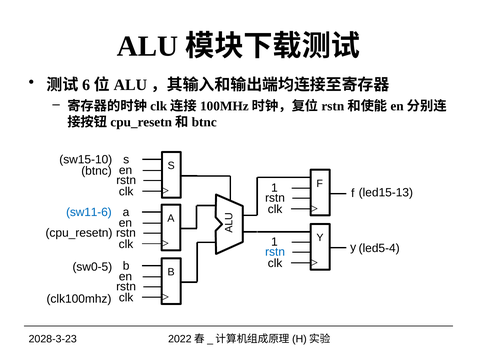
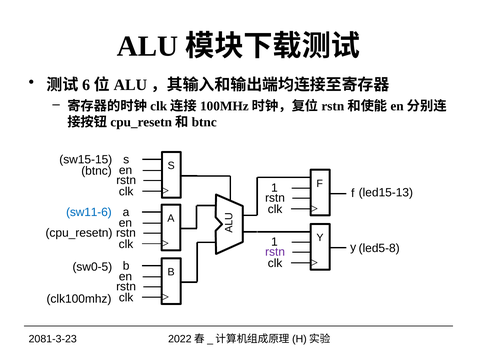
sw15-10: sw15-10 -> sw15-15 (86, 160)
led5-4: led5-4 -> led5-8 (379, 248)
rstn colour: blue -> purple (275, 252)
2028-3-23: 2028-3-23 -> 2081-3-23 (53, 339)
